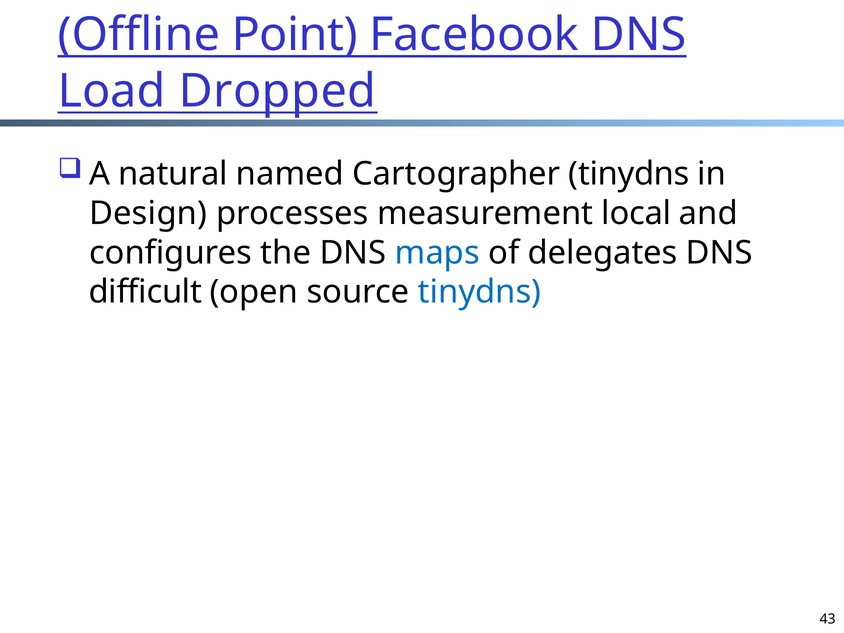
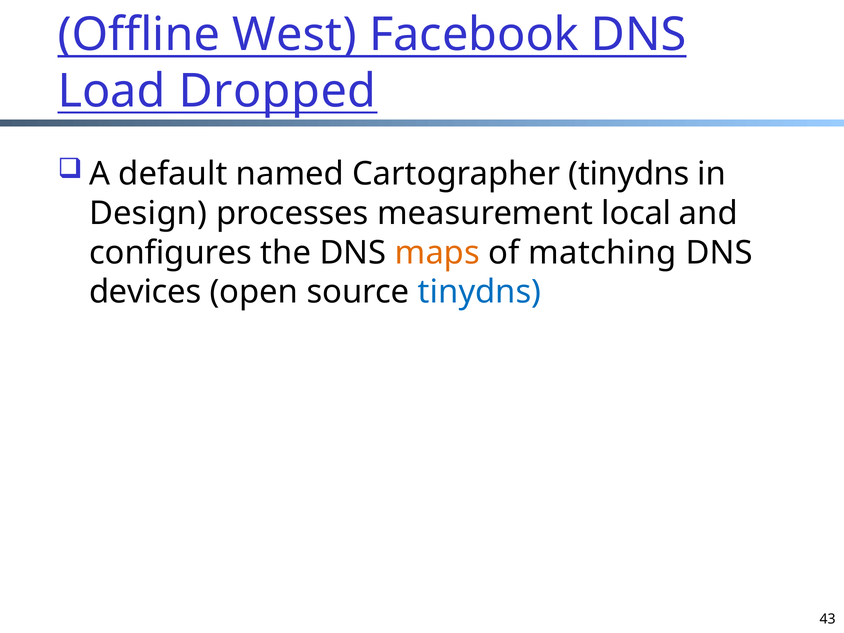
Point: Point -> West (294, 35)
natural: natural -> default (173, 174)
maps colour: blue -> orange (437, 253)
delegates: delegates -> matching (602, 253)
difficult: difficult -> devices (145, 292)
